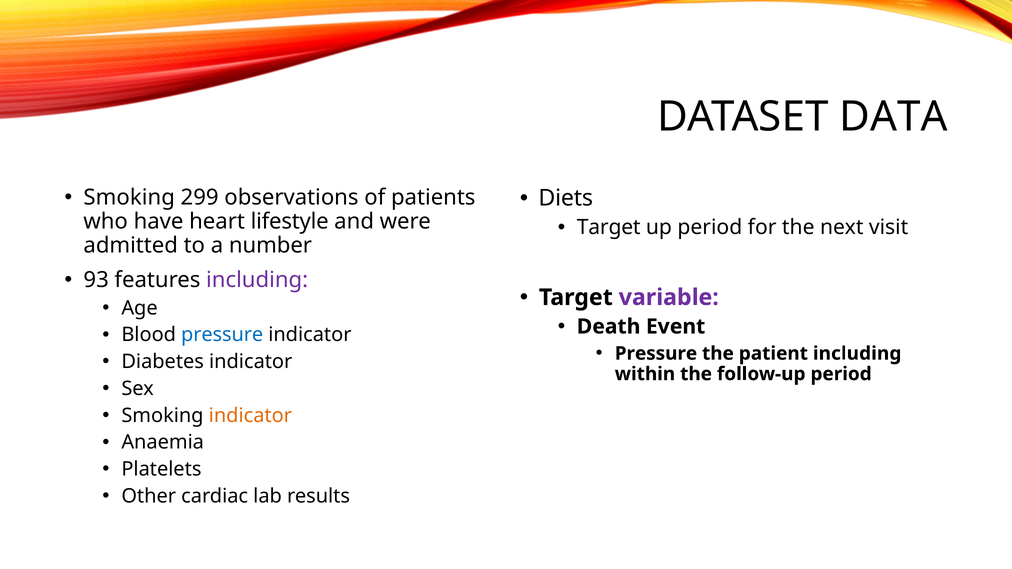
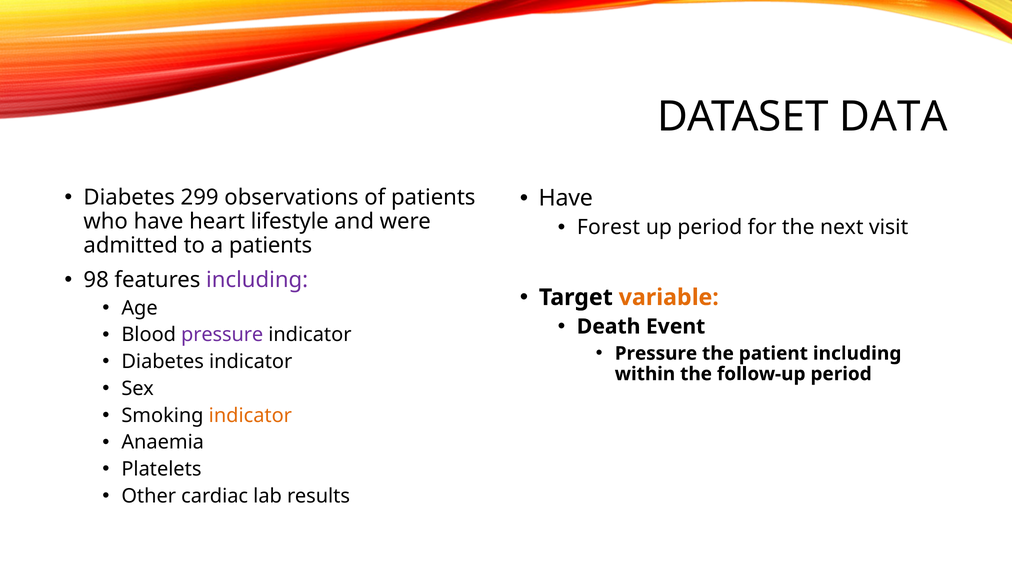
Diets: Diets -> Have (566, 198)
Smoking: Smoking -> Diabetes (129, 198)
Target: Target -> Forest (609, 228)
a number: number -> patients (271, 246)
93: 93 -> 98 (96, 280)
variable colour: purple -> orange (669, 297)
pressure colour: blue -> purple (222, 335)
